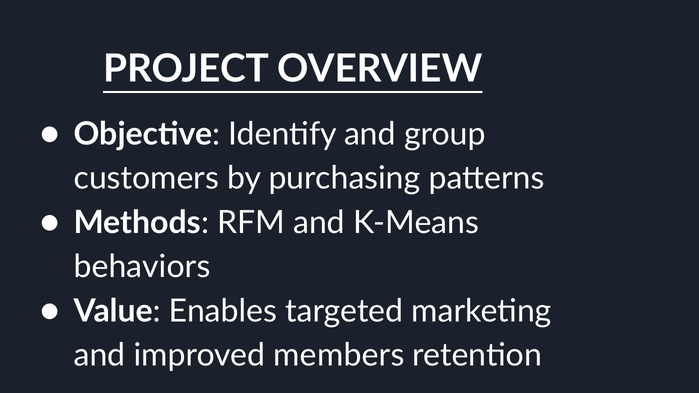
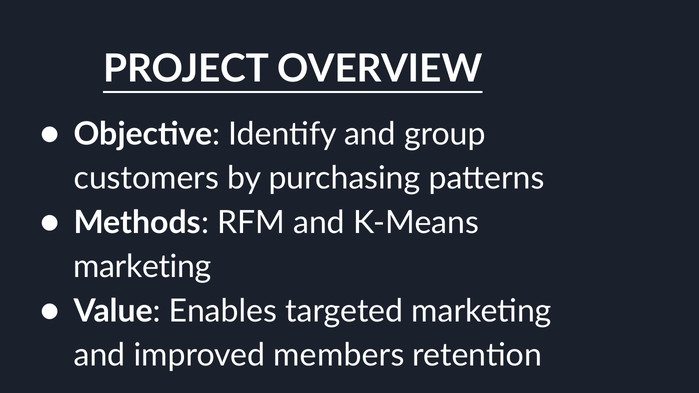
behaviors: behaviors -> marketing (142, 267)
